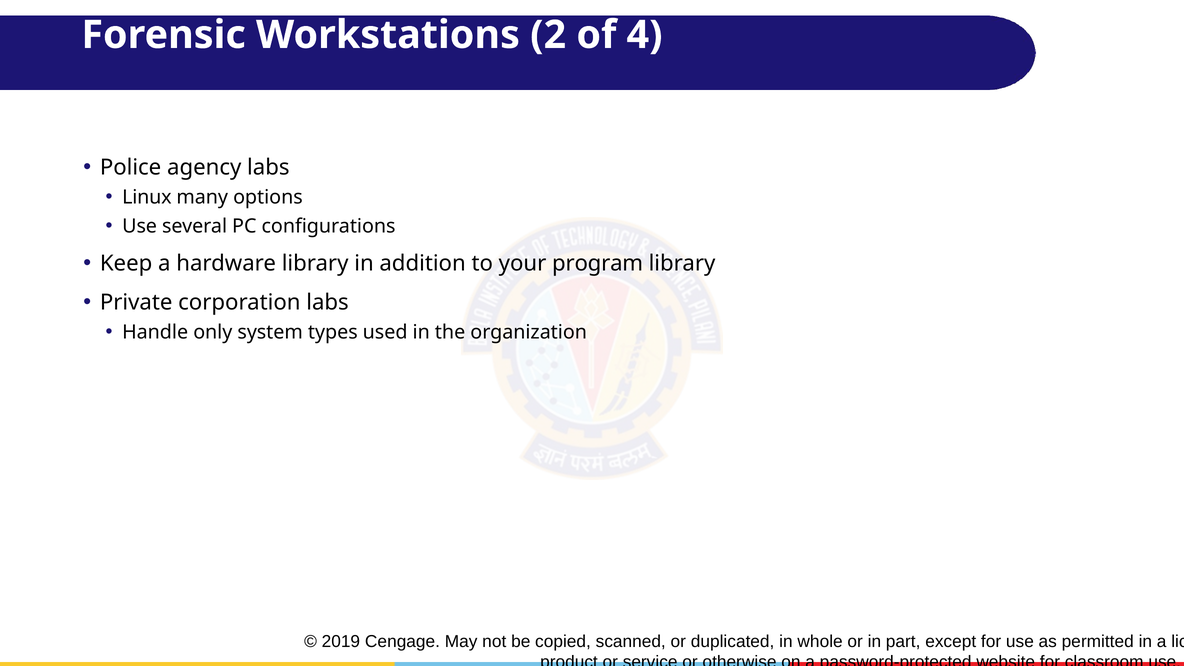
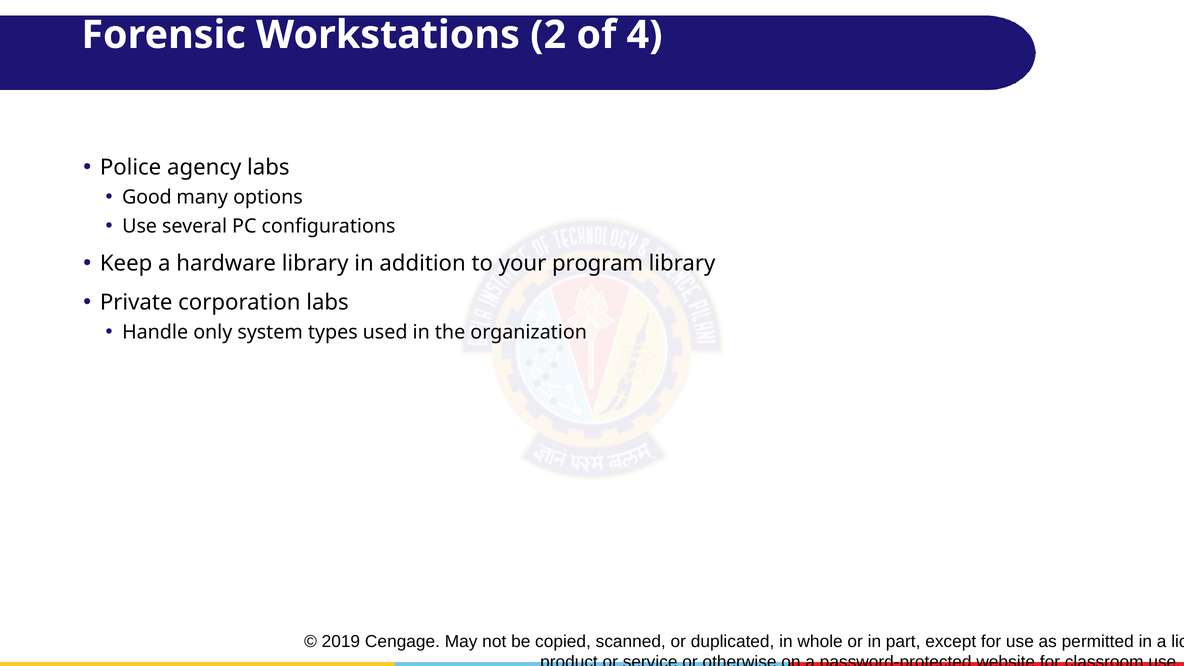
Linux: Linux -> Good (147, 197)
